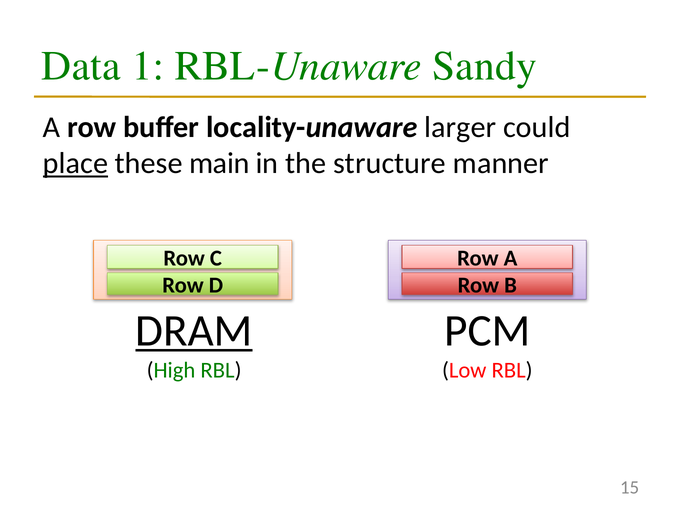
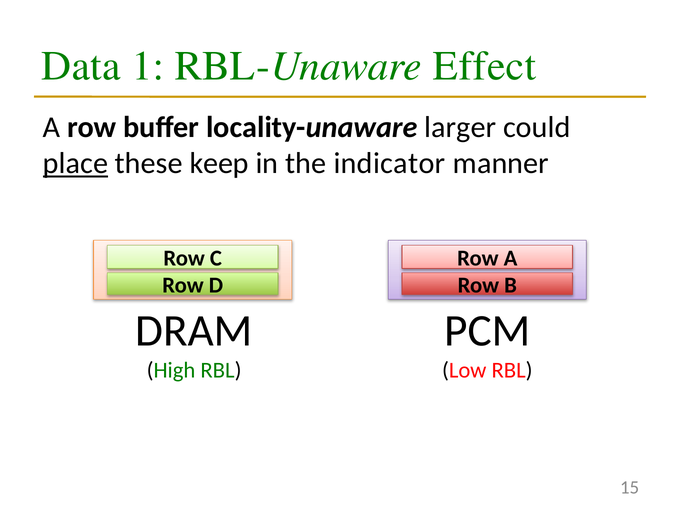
Sandy: Sandy -> Effect (485, 66)
main: main -> keep (219, 163)
structure: structure -> indicator (389, 163)
DRAM underline: present -> none (194, 331)
